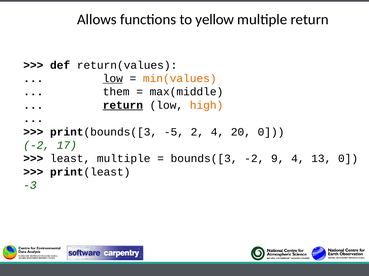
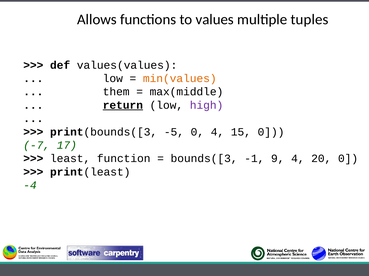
yellow: yellow -> values (215, 20)
multiple return: return -> tuples (310, 20)
return(values: return(values -> values(values (127, 65)
low underline: present -> none (113, 79)
high colour: orange -> purple (207, 105)
-5 2: 2 -> 0 (197, 132)
20: 20 -> 15 (241, 132)
-2: -2 -> -7 (37, 146)
least multiple: multiple -> function (124, 159)
bounds([3 -2: -2 -> -1 (254, 159)
13: 13 -> 20 (321, 159)
-3: -3 -> -4 (30, 186)
